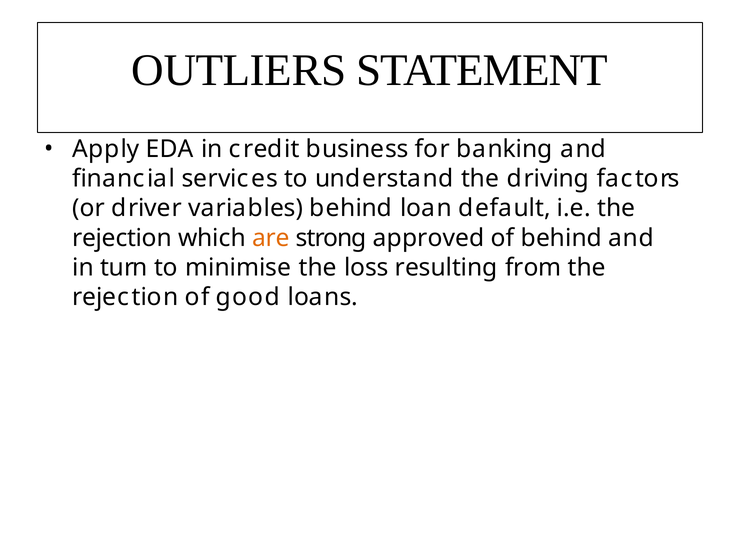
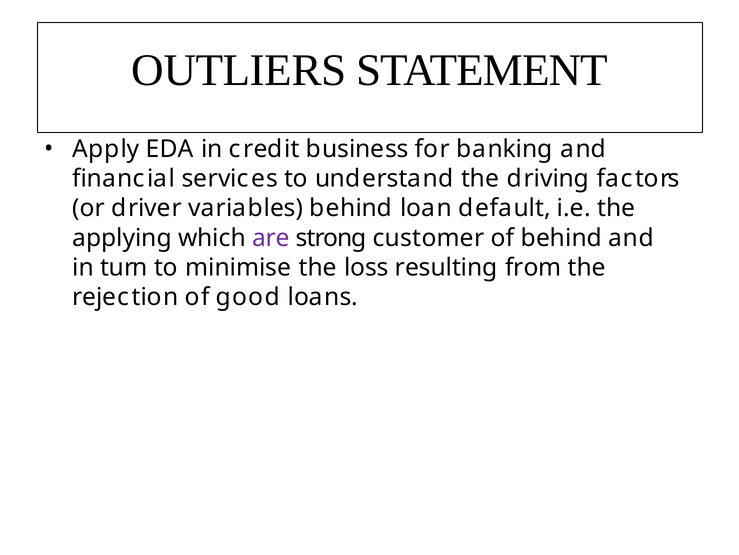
rejection: rejection -> applying (122, 238)
are colour: orange -> purple (271, 238)
approved: approved -> customer (429, 238)
